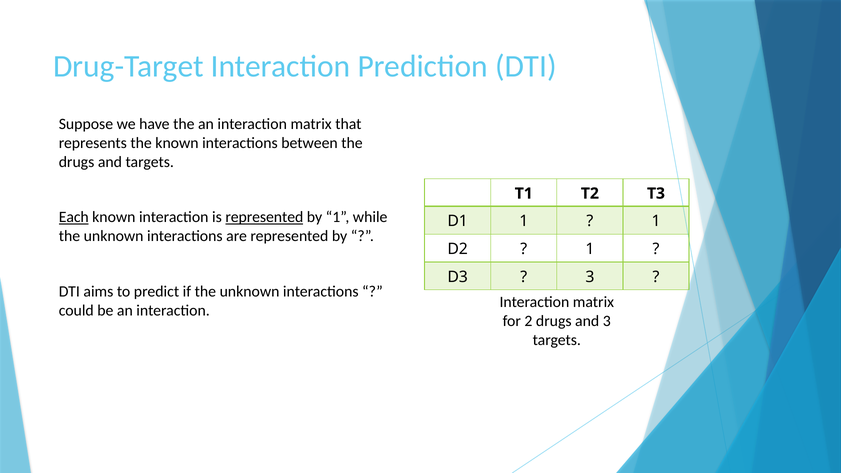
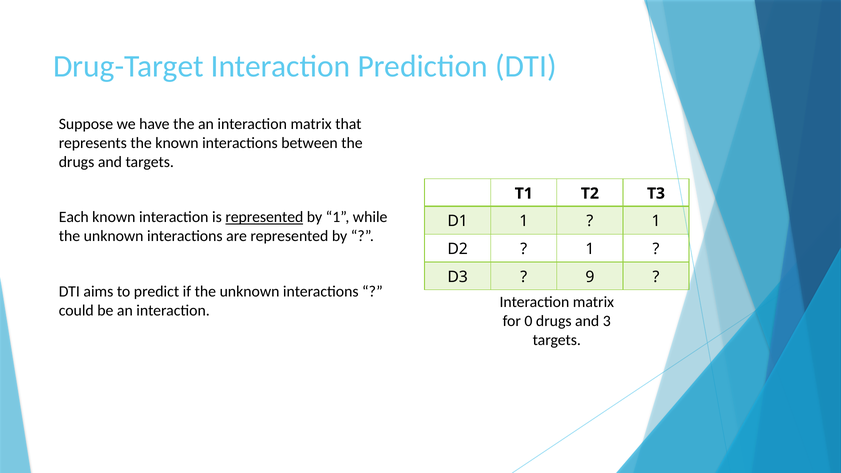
Each underline: present -> none (74, 217)
3: 3 -> 9 (590, 277)
2: 2 -> 0 (528, 321)
